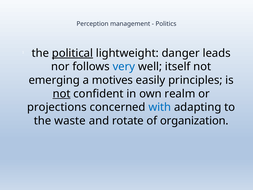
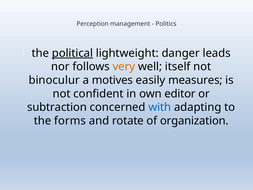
very colour: blue -> orange (124, 67)
emerging: emerging -> binoculur (54, 80)
principles: principles -> measures (195, 80)
not underline: present -> none (62, 94)
realm: realm -> editor (180, 94)
projections: projections -> subtraction (57, 107)
waste: waste -> forms (70, 121)
